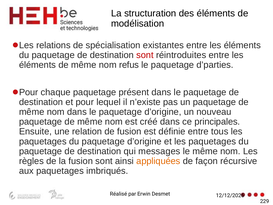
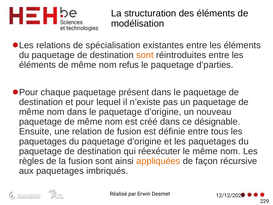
sont colour: red -> orange (145, 55)
principales: principales -> désignable (217, 122)
messages: messages -> réexécuter (159, 151)
